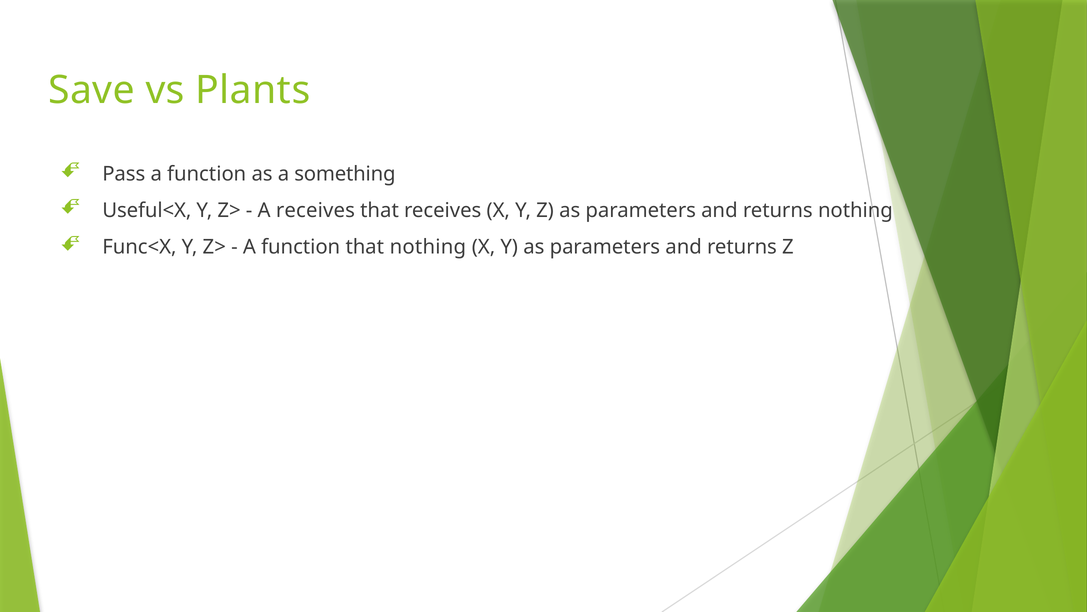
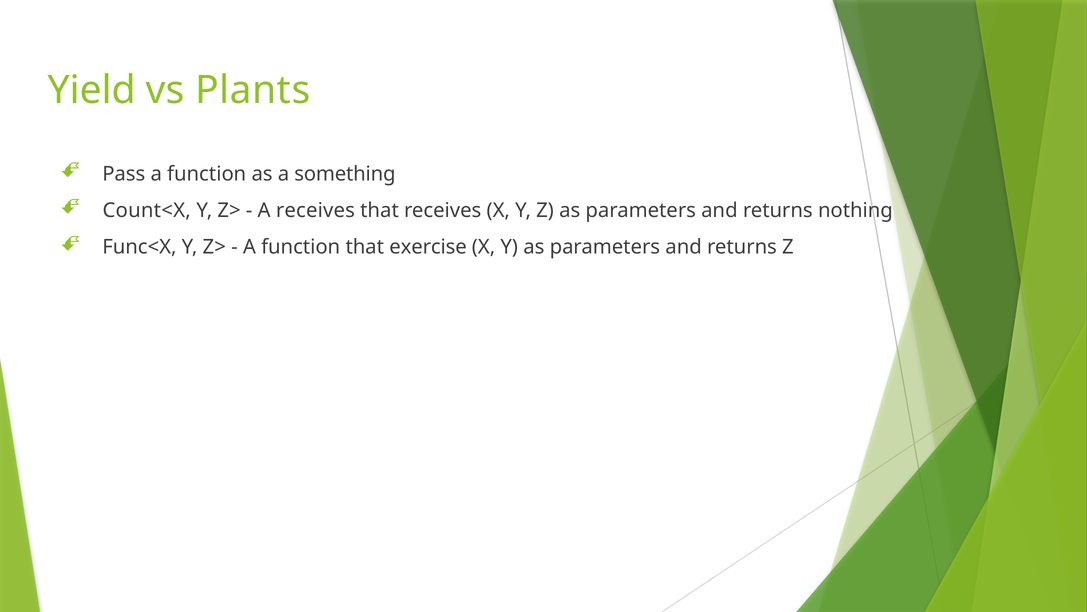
Save: Save -> Yield (92, 90)
Useful<X: Useful<X -> Count<X (147, 210)
that nothing: nothing -> exercise (428, 247)
